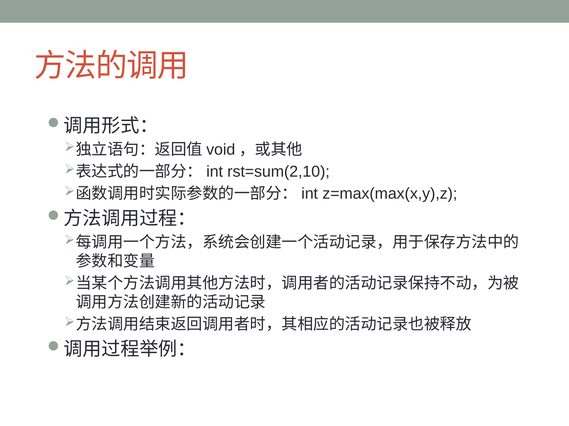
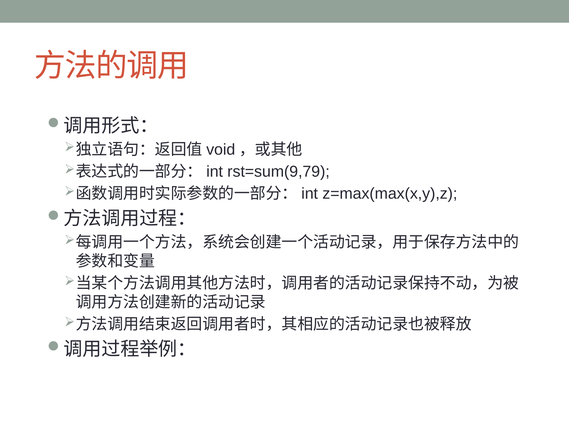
rst=sum(2,10: rst=sum(2,10 -> rst=sum(9,79 (279, 172)
